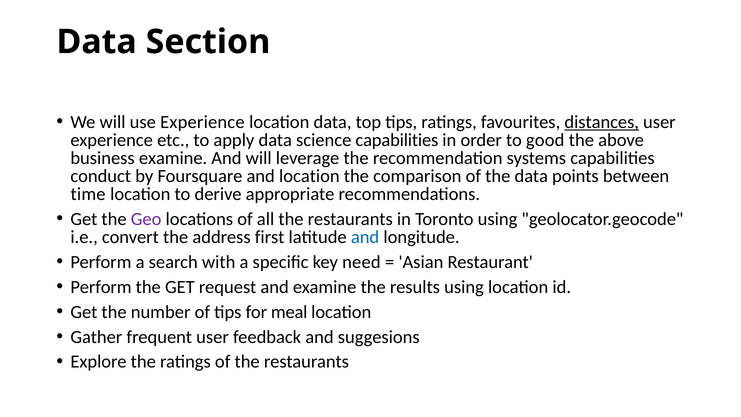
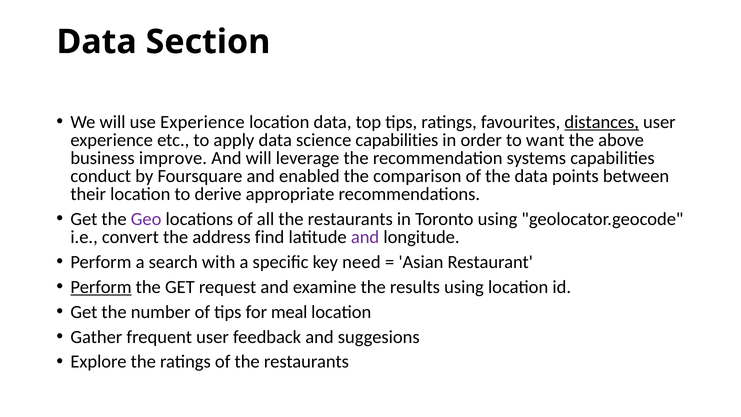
good: good -> want (545, 140)
business examine: examine -> improve (173, 158)
and location: location -> enabled (309, 176)
time: time -> their (88, 194)
first: first -> find (270, 237)
and colour: blue -> purple (365, 237)
Perform underline: none -> present (101, 287)
